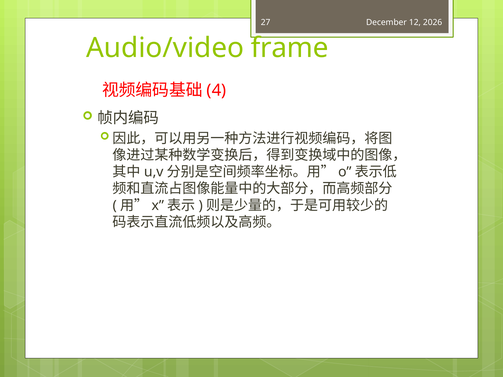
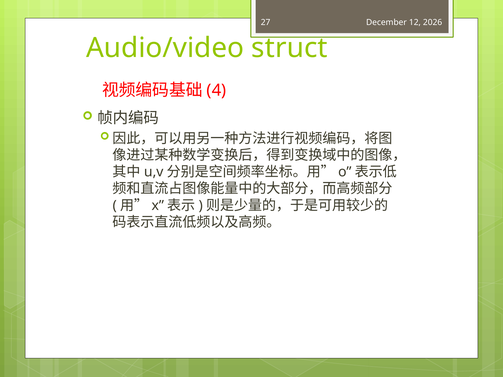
frame: frame -> struct (289, 48)
